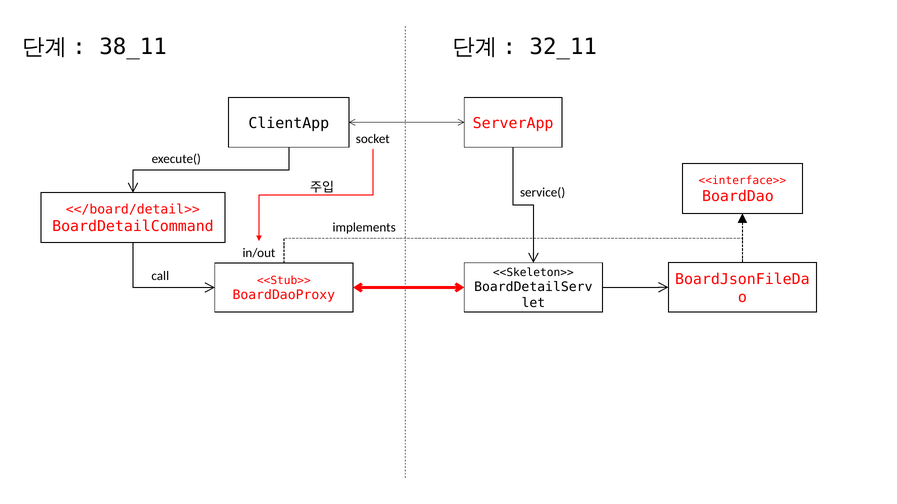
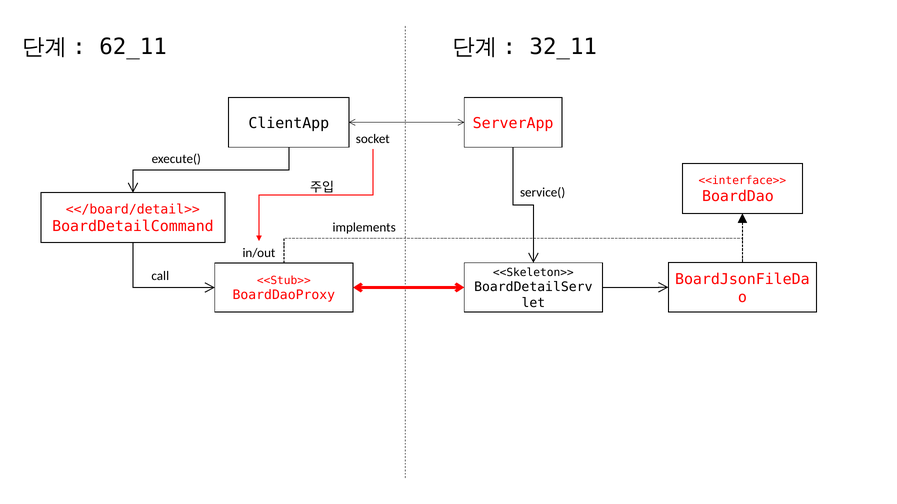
38_11: 38_11 -> 62_11 (133, 47)
